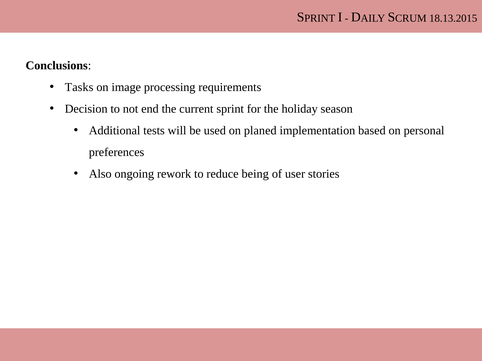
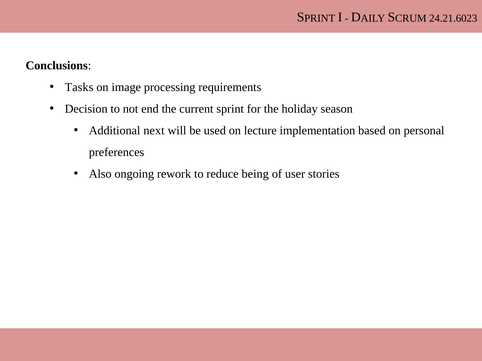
18.13.2015: 18.13.2015 -> 24.21.6023 (453, 18)
tests: tests -> next (154, 131)
planed: planed -> lecture (260, 131)
